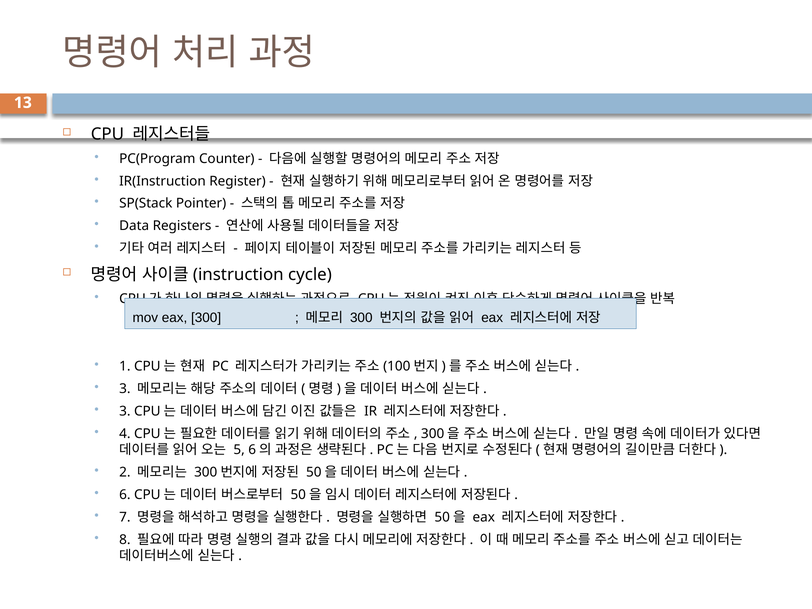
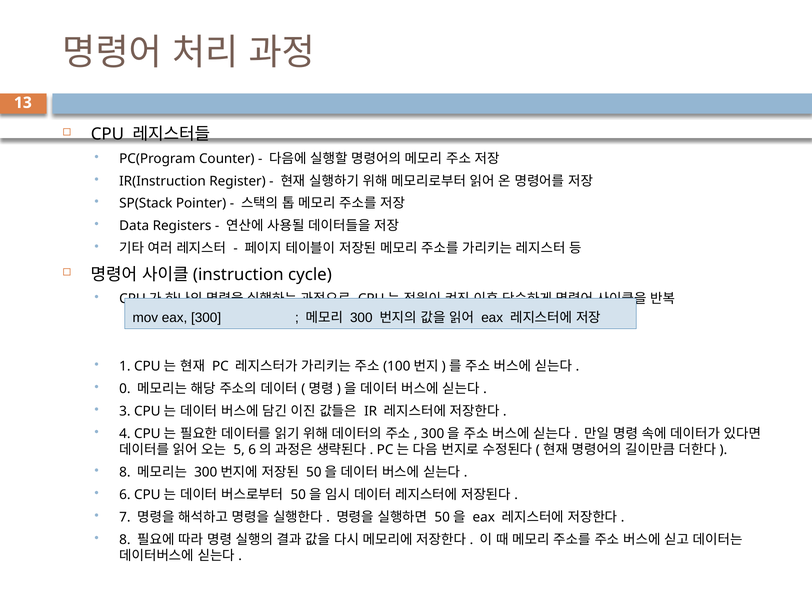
3: 3 -> 0 (125, 389)
2: 2 -> 8 (125, 472)
